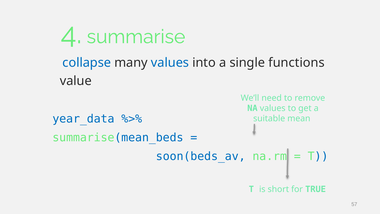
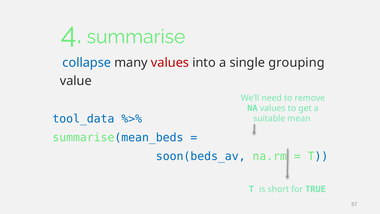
values colour: blue -> red (170, 63)
functions: functions -> grouping (297, 63)
year_data: year_data -> tool_data (83, 119)
